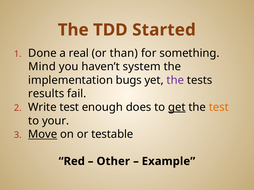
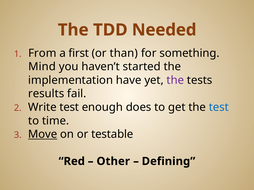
Started: Started -> Needed (164, 30)
Done: Done -> From (42, 53)
real: real -> first (79, 53)
system: system -> started (142, 67)
bugs: bugs -> have (129, 80)
get underline: present -> none (177, 107)
test colour: orange -> blue (219, 107)
your: your -> time (56, 121)
Example: Example -> Defining (169, 162)
